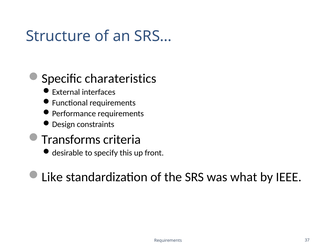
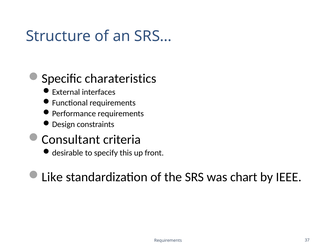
Transforms: Transforms -> Consultant (71, 140)
what: what -> chart (244, 177)
